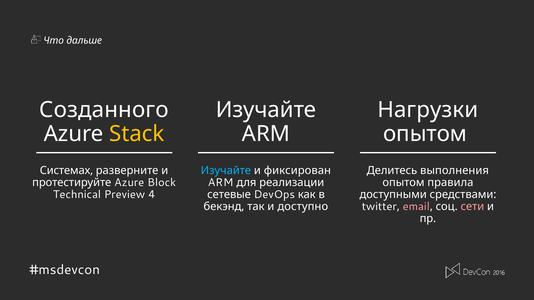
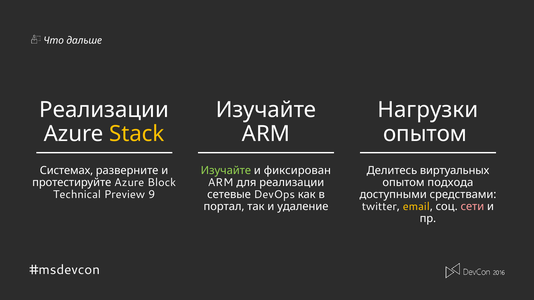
Созданного: Созданного -> Реализации (104, 110)
Изучайте colour: light blue -> light green (226, 171)
выполнения: выполнения -> виртуальных (455, 171)
правила: правила -> подхода (450, 183)
4: 4 -> 9 (152, 195)
email colour: pink -> yellow (416, 207)
бекэнд: бекэнд -> портал (224, 207)
доступно: доступно -> удаление (303, 207)
